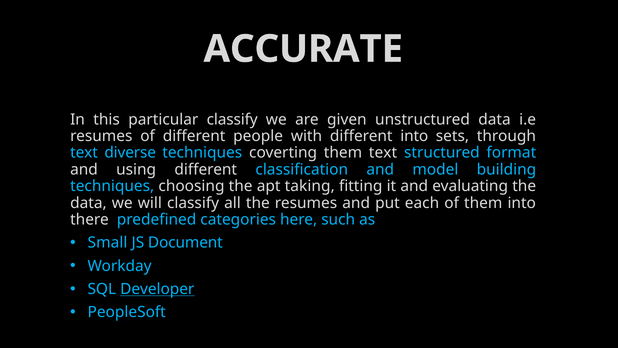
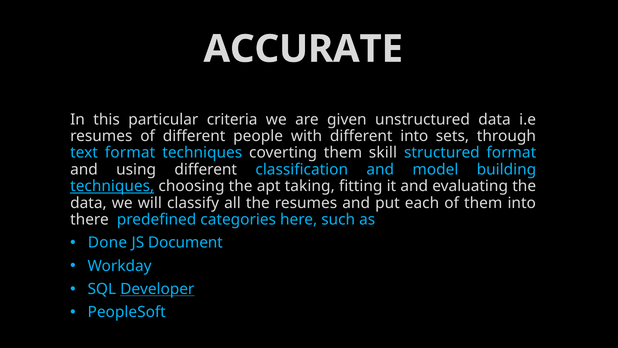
particular classify: classify -> criteria (232, 119)
text diverse: diverse -> format (130, 153)
them text: text -> skill (383, 153)
techniques underline: none -> present (112, 186)
Small: Small -> Done (107, 243)
